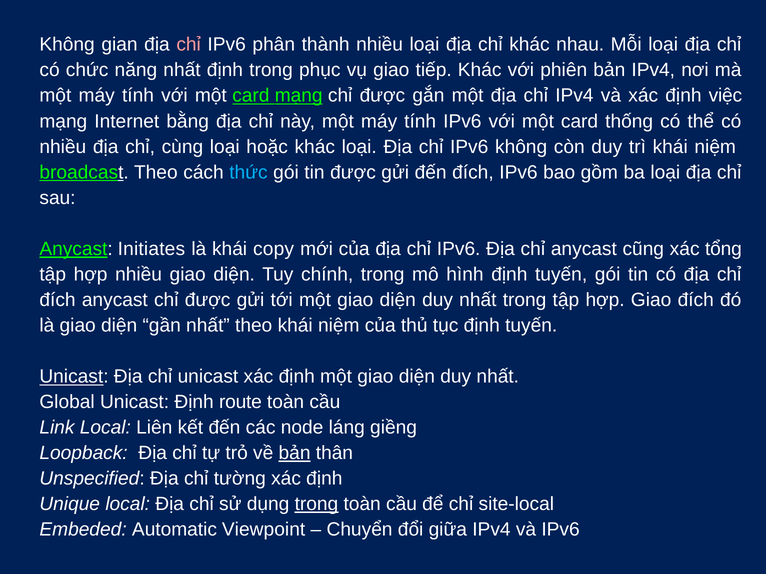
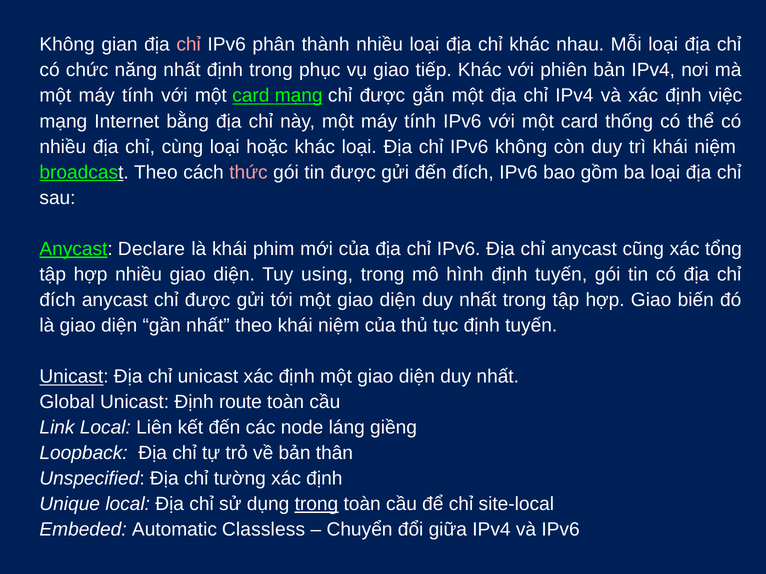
thức colour: light blue -> pink (248, 172)
Initiates: Initiates -> Declare (151, 249)
copy: copy -> phim (274, 249)
chính: chính -> using (327, 275)
Giao đích: đích -> biến (696, 300)
bản underline: present -> none (295, 453)
Viewpoint: Viewpoint -> Classless (264, 530)
